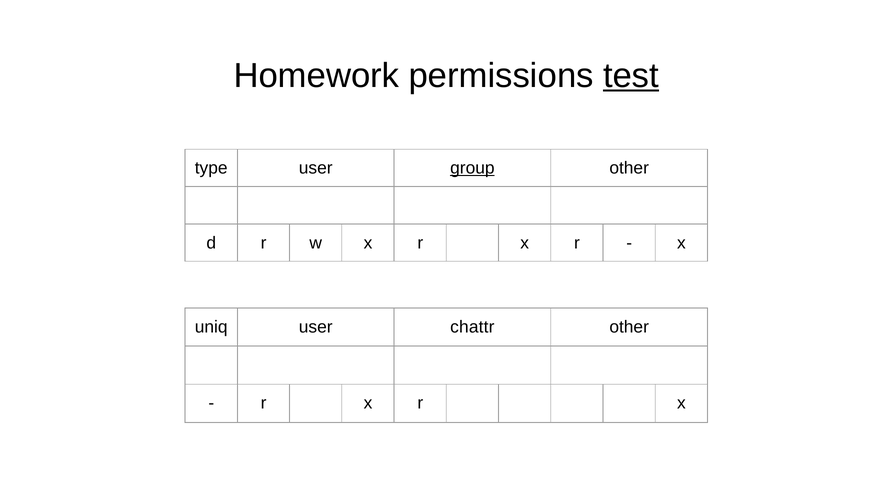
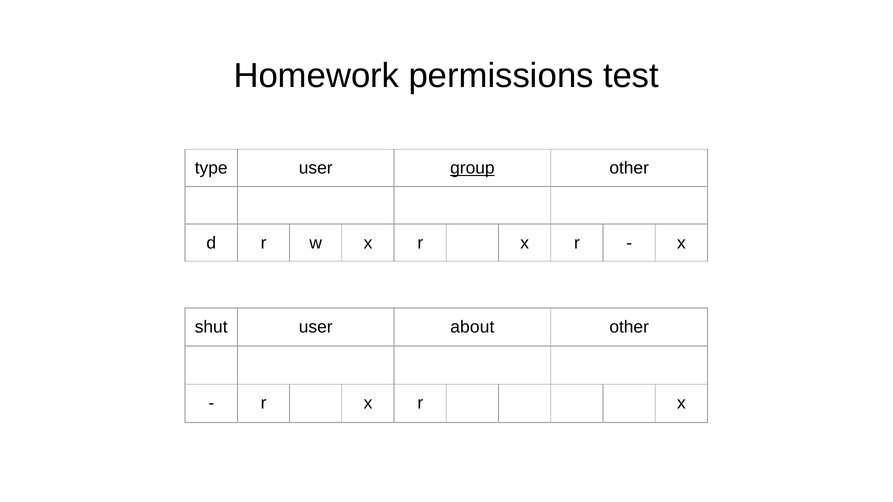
test underline: present -> none (631, 76)
uniq: uniq -> shut (211, 327)
chattr: chattr -> about (472, 327)
